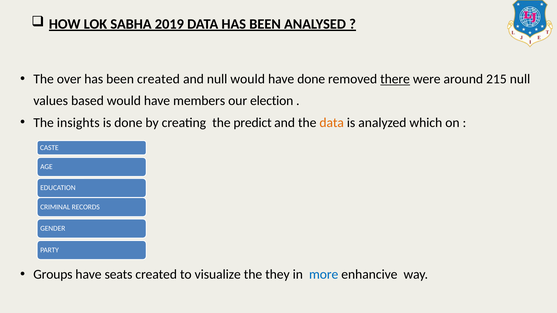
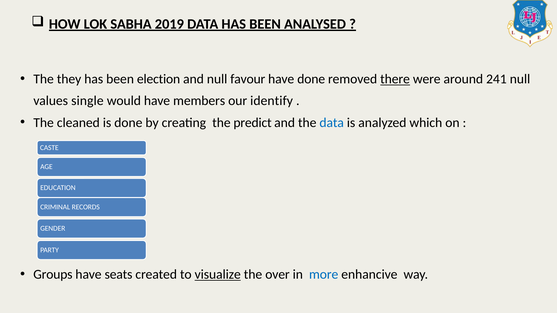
over: over -> they (69, 79)
been created: created -> election (159, 79)
null would: would -> favour (248, 79)
215: 215 -> 241 (496, 79)
based: based -> single (87, 101)
election: election -> identify (272, 101)
insights: insights -> cleaned (78, 123)
data colour: orange -> blue (332, 123)
visualize underline: none -> present (218, 275)
they: they -> over (277, 275)
